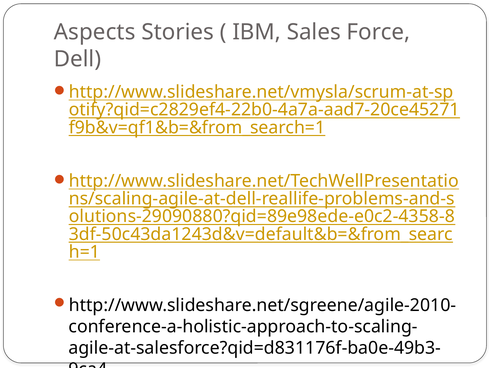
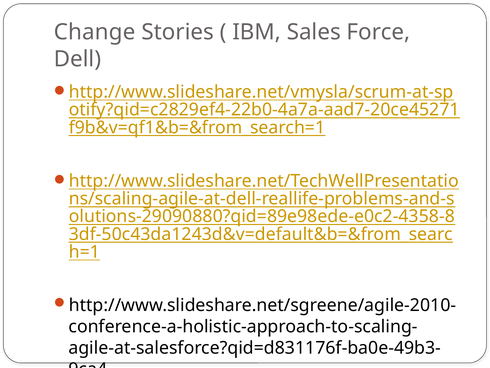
Aspects: Aspects -> Change (95, 32)
